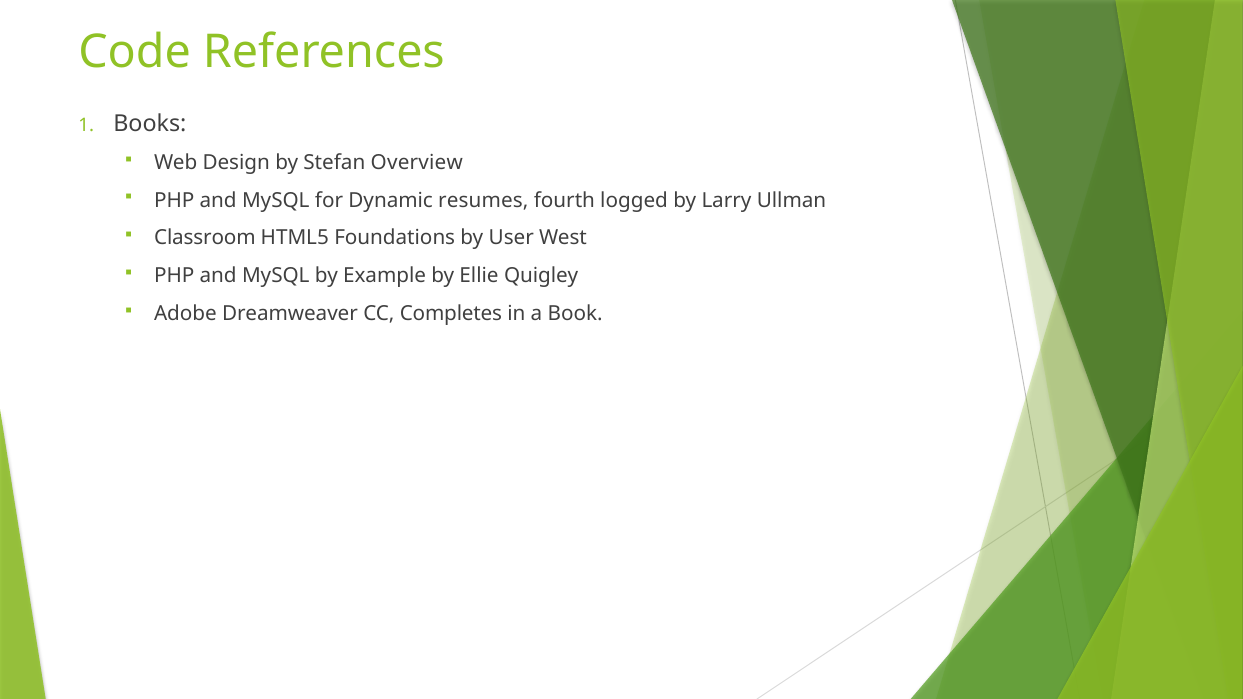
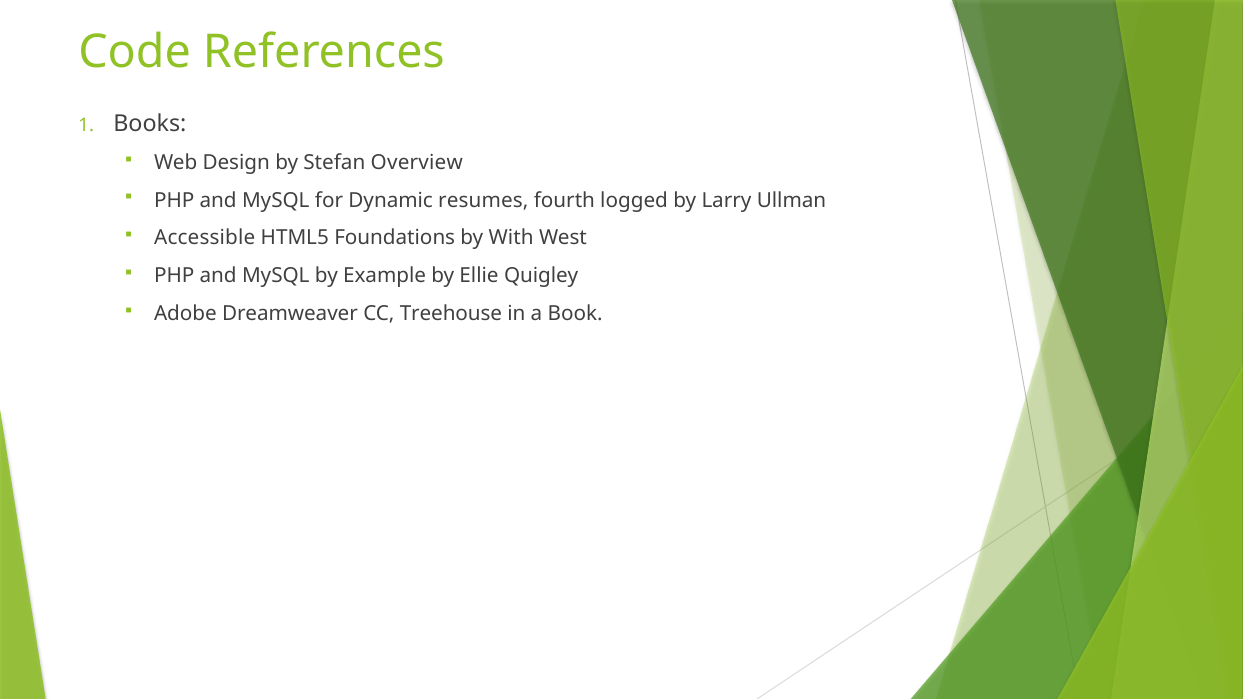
Classroom: Classroom -> Accessible (205, 238)
User: User -> With (511, 238)
Completes: Completes -> Treehouse (451, 314)
